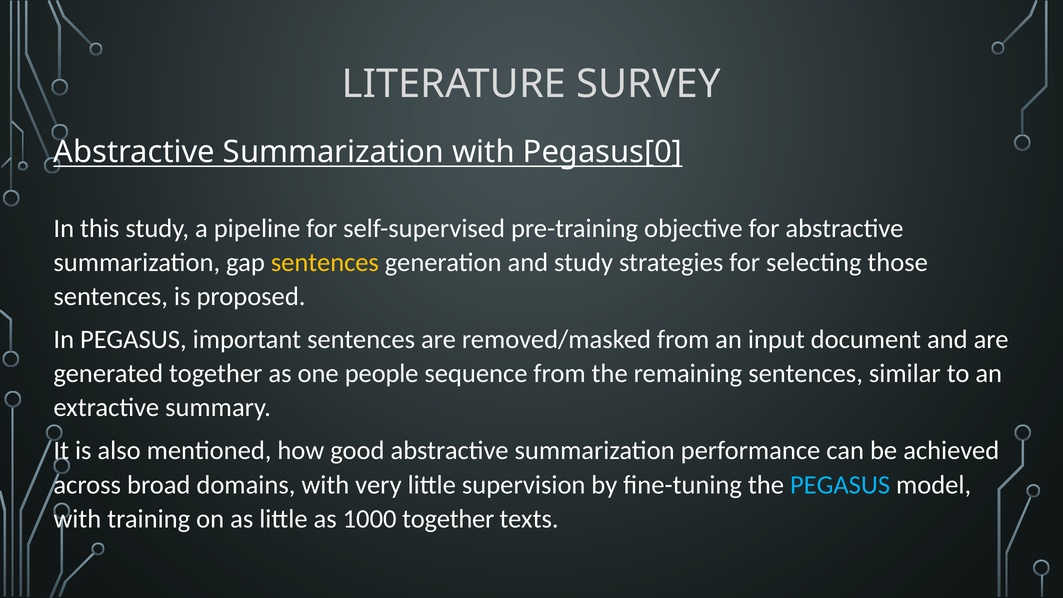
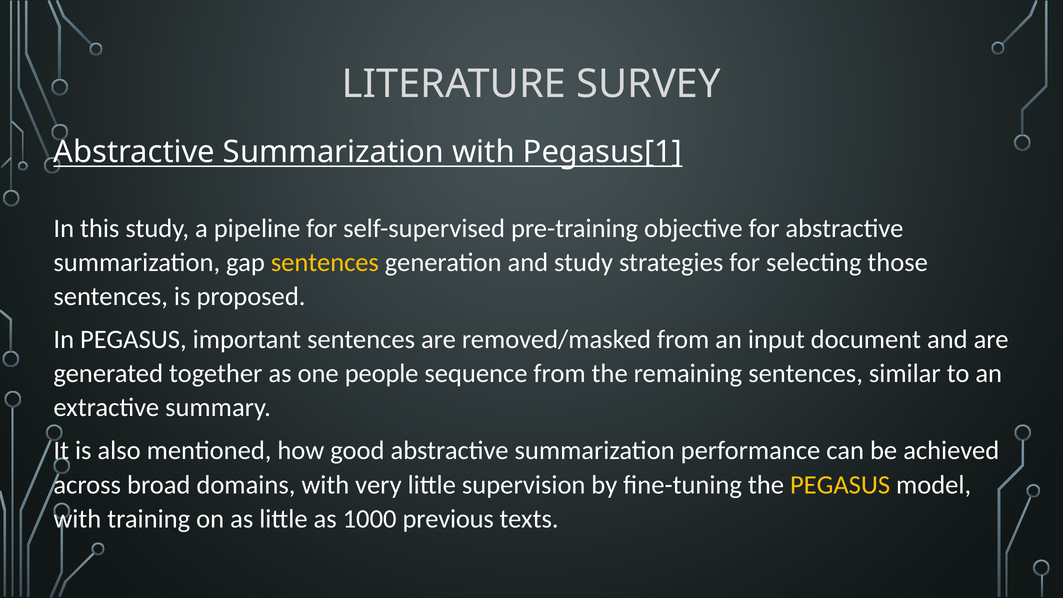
Pegasus[0: Pegasus[0 -> Pegasus[1 (602, 152)
PEGASUS colour: light blue -> yellow (840, 485)
1000 together: together -> previous (448, 519)
